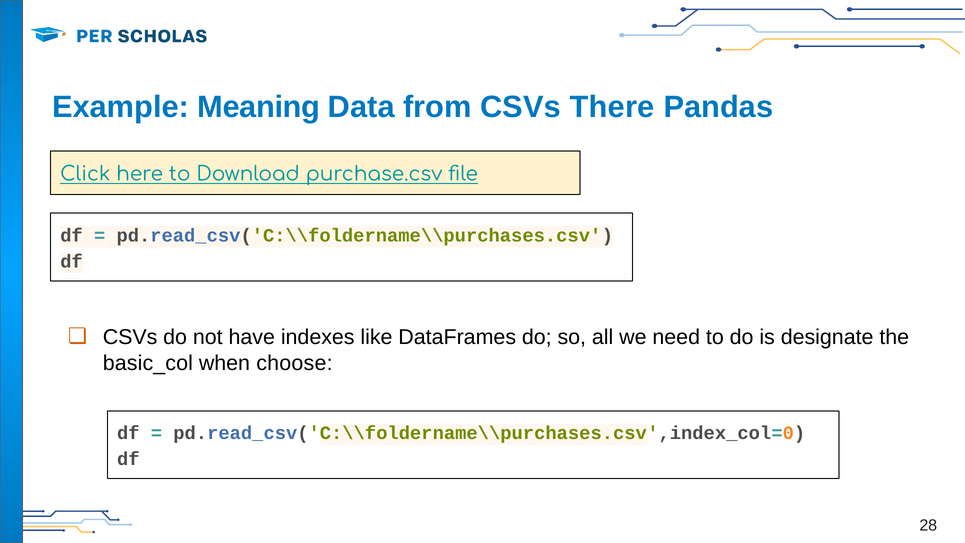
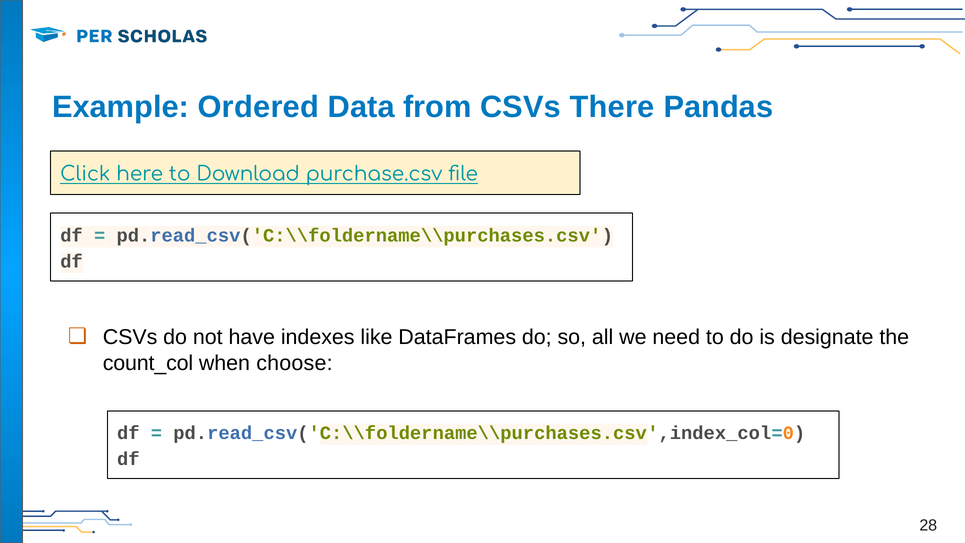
Meaning: Meaning -> Ordered (258, 107)
basic_col: basic_col -> count_col (148, 363)
